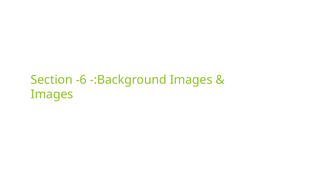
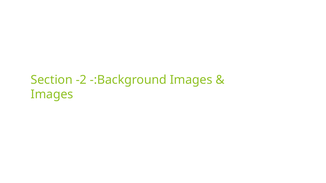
-6: -6 -> -2 (81, 80)
